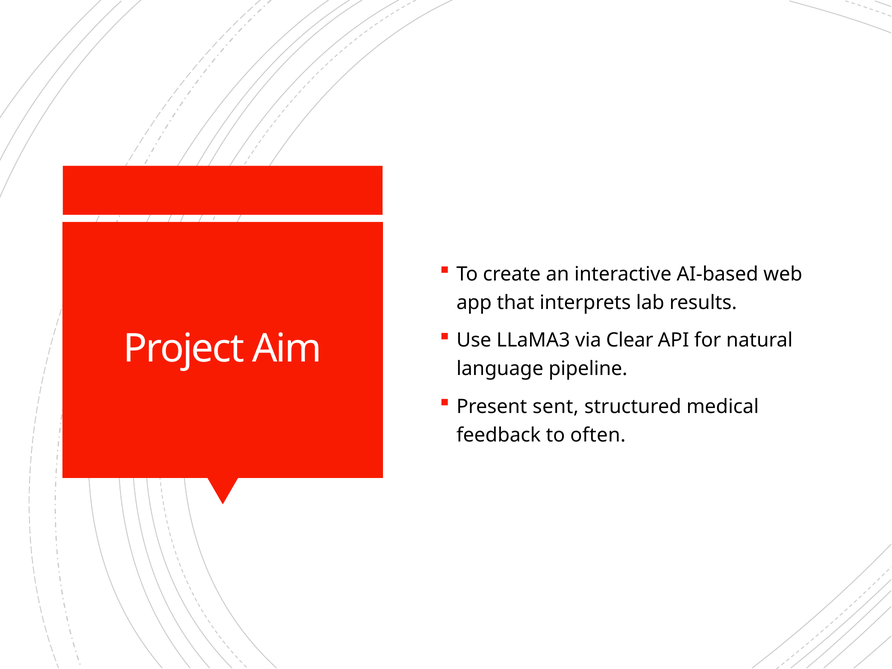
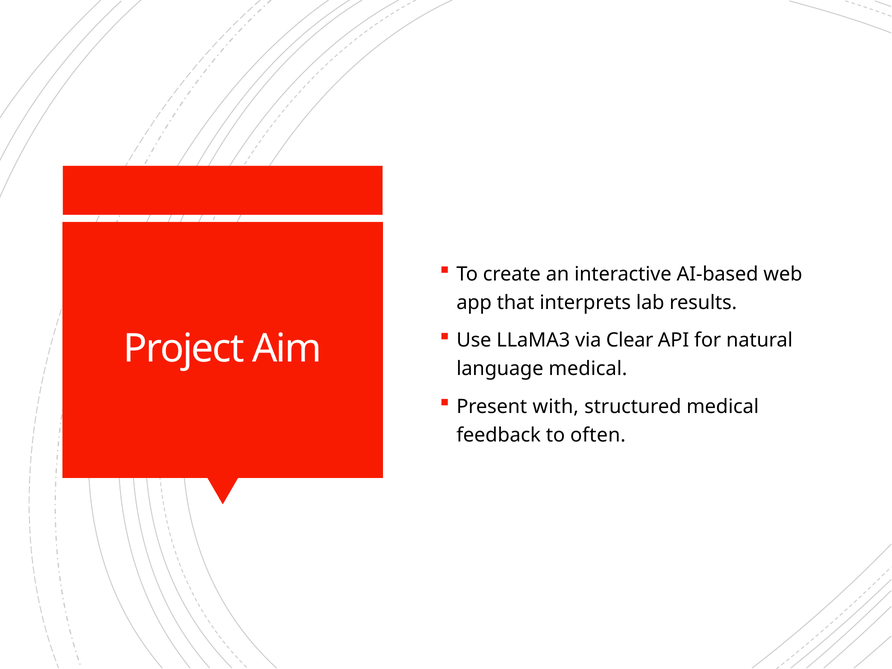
language pipeline: pipeline -> medical (588, 369)
sent: sent -> with (556, 407)
